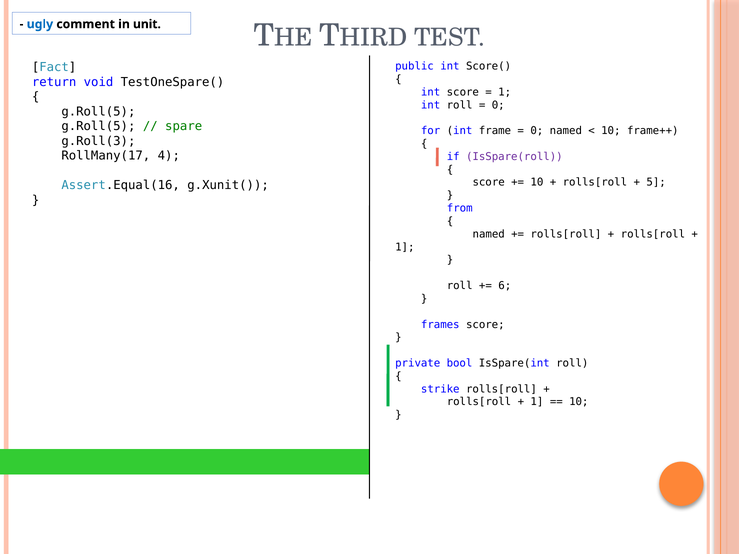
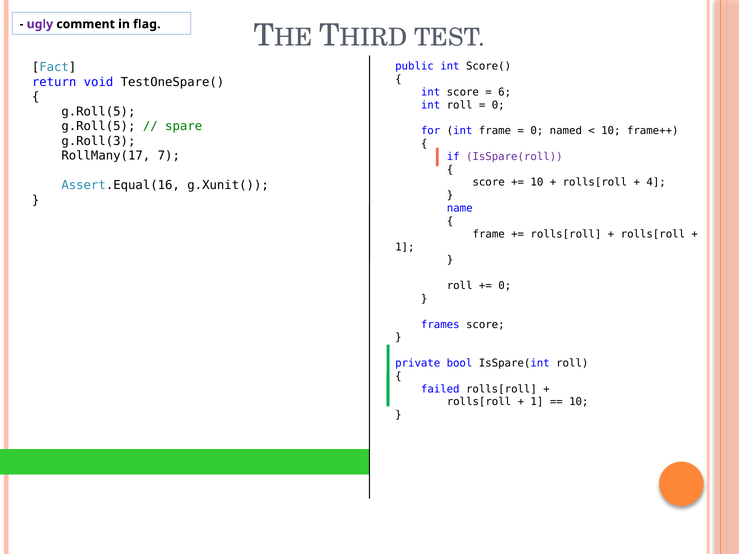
ugly colour: blue -> purple (40, 24)
unit: unit -> flag (147, 24)
1: 1 -> 6 (505, 92)
4: 4 -> 7 (169, 156)
5: 5 -> 4 (656, 183)
from: from -> name (460, 208)
named: named -> frame (489, 234)
6: 6 -> 0 (505, 286)
strike: strike -> failed (440, 389)
